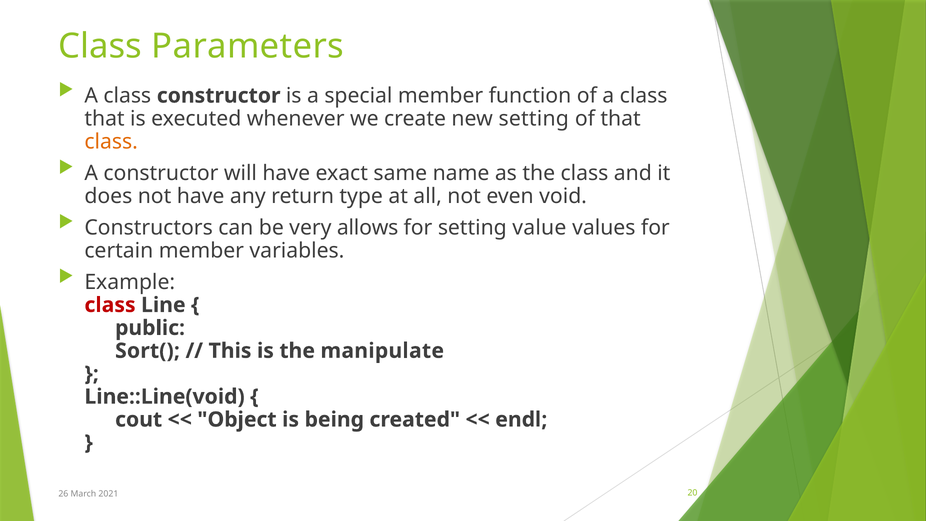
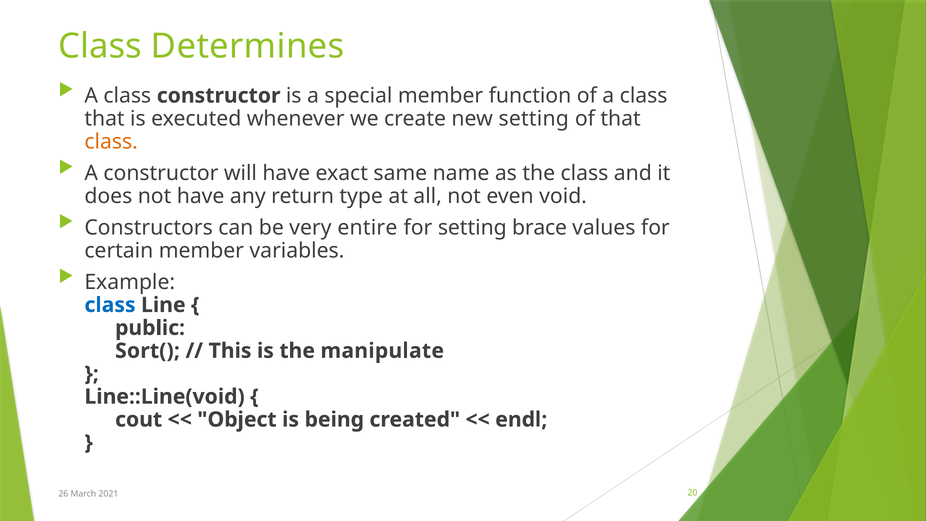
Parameters: Parameters -> Determines (248, 46)
allows: allows -> entire (367, 228)
value: value -> brace (540, 228)
class colour: red -> blue (110, 305)
